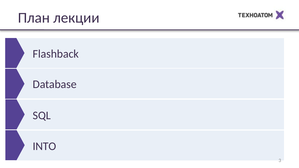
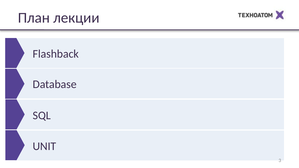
INTO: INTO -> UNIT (44, 146)
